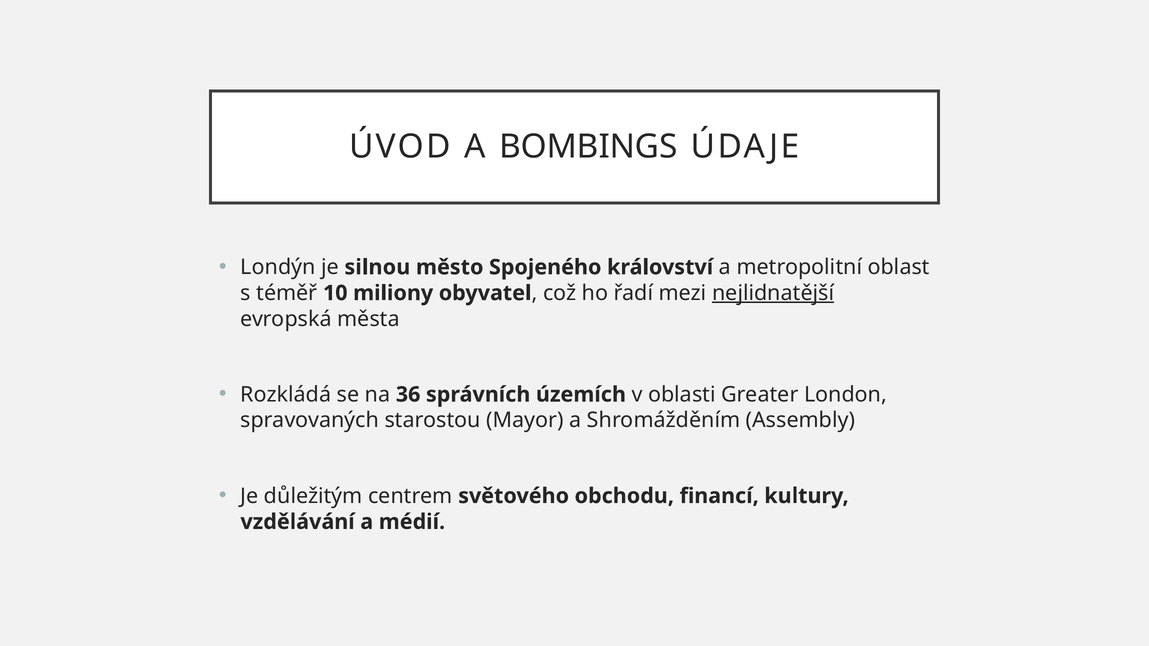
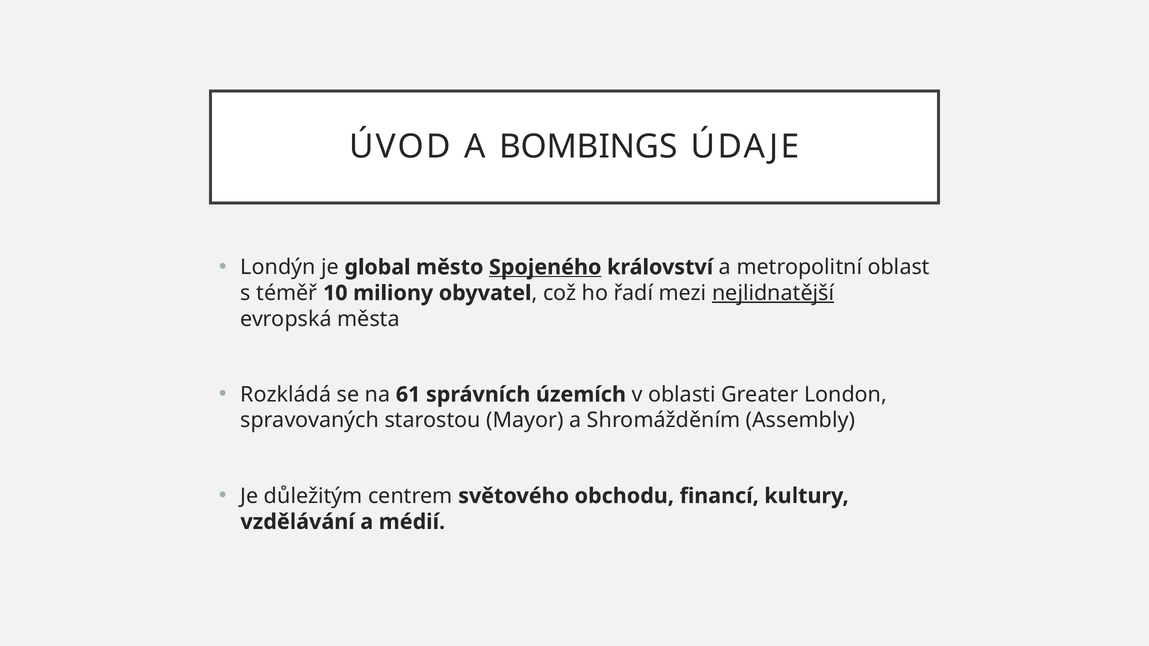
silnou: silnou -> global (377, 267)
Spojeného underline: none -> present (545, 267)
36: 36 -> 61 (408, 395)
